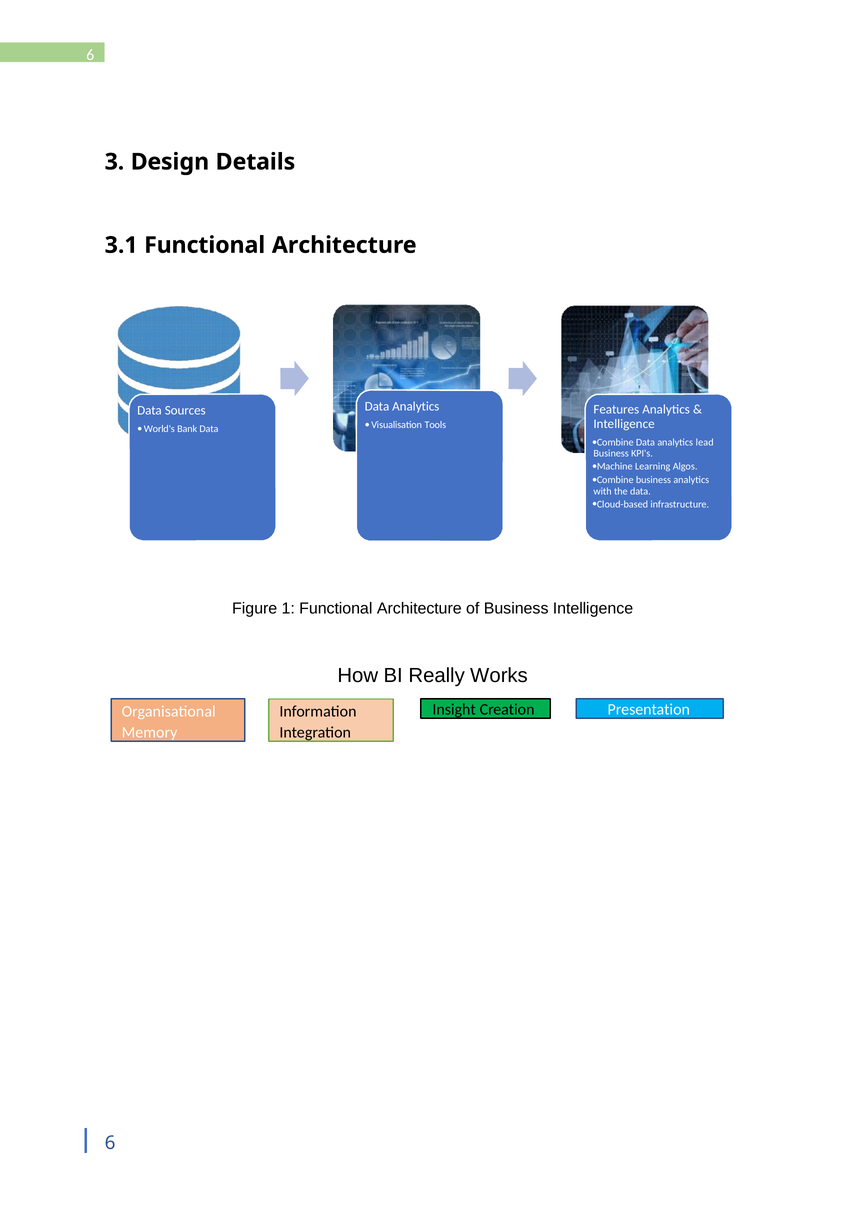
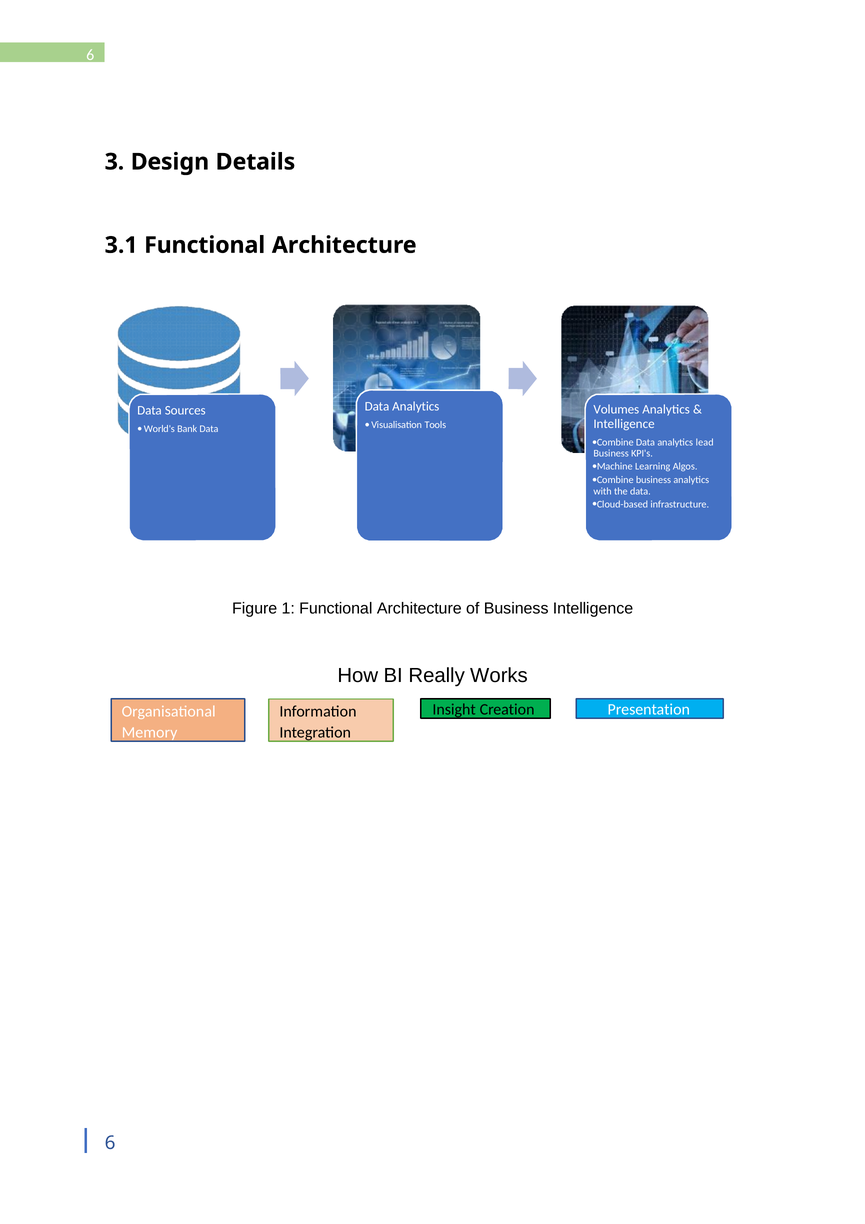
Features: Features -> Volumes (616, 409)
